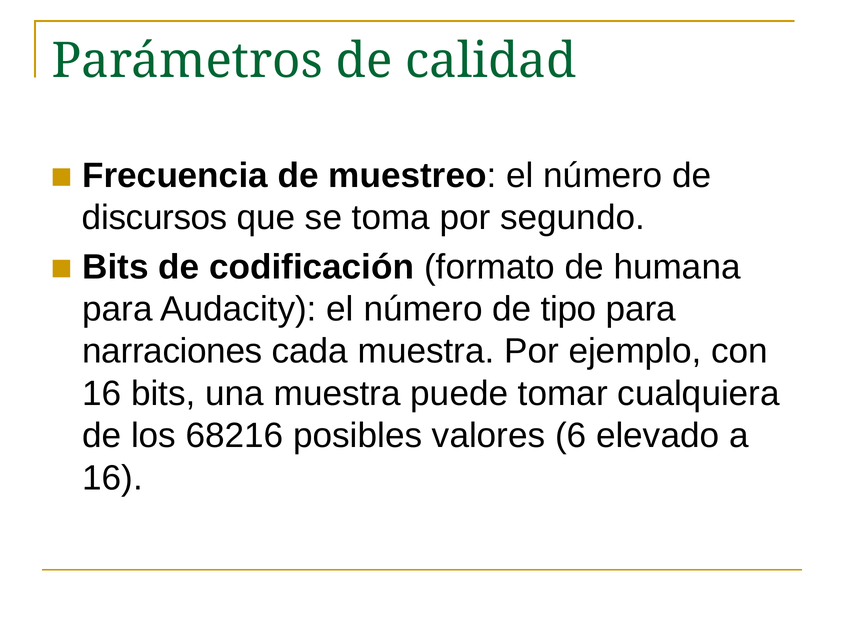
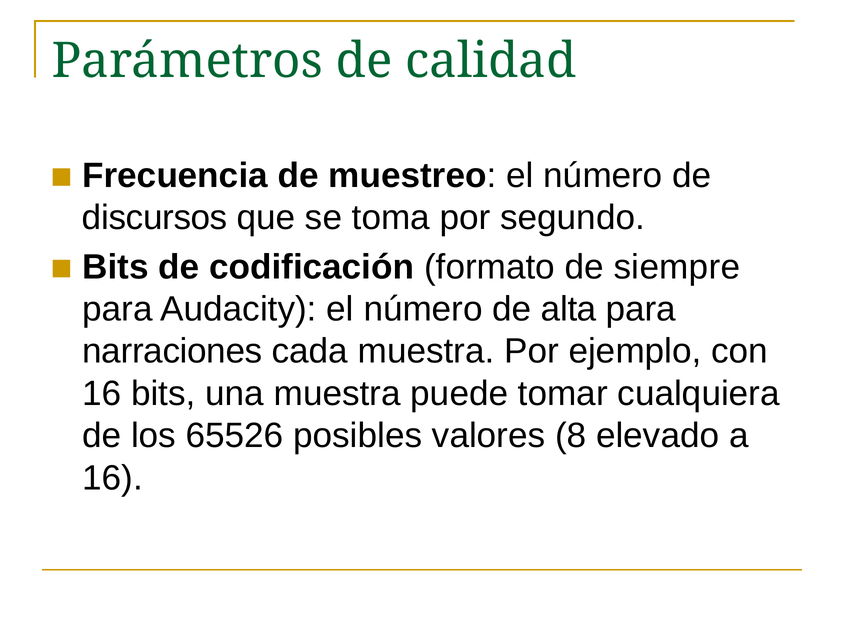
humana: humana -> siempre (677, 267)
tipo: tipo -> alta (569, 309)
68216: 68216 -> 65526 (235, 436)
6: 6 -> 8 (571, 436)
